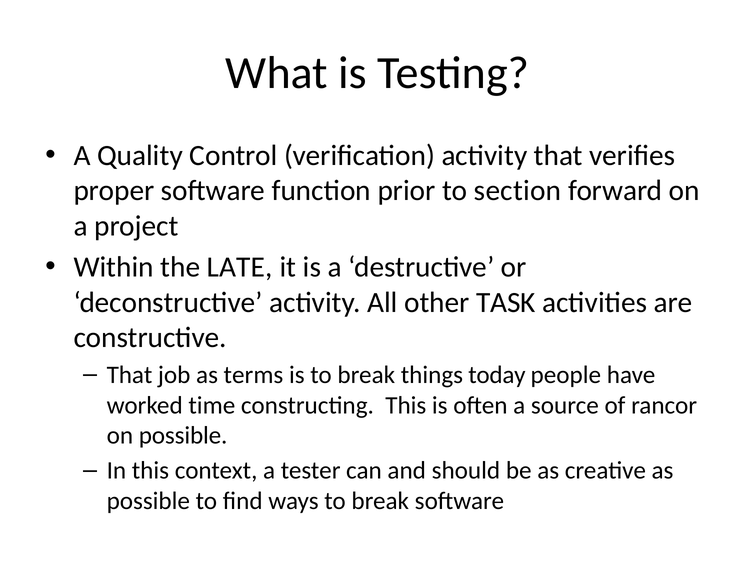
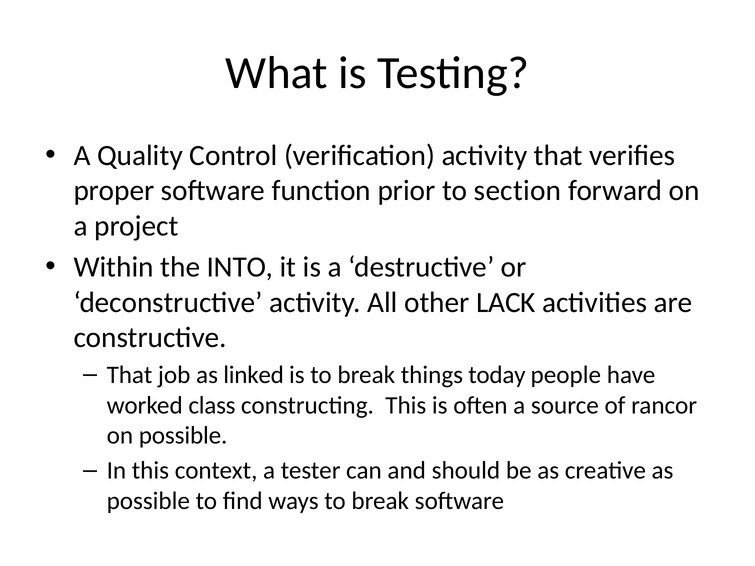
LATE: LATE -> INTO (240, 267)
TASK: TASK -> LACK (506, 302)
terms: terms -> linked (254, 375)
time: time -> class (212, 405)
